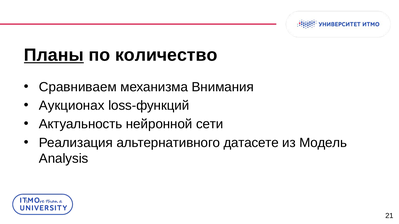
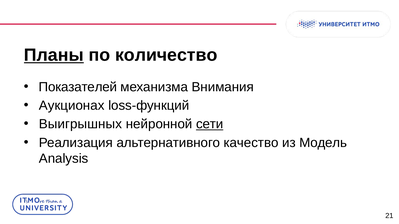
Сравниваем: Сравниваем -> Показателей (78, 87)
Актуальность: Актуальность -> Выигрышных (81, 124)
сети underline: none -> present (210, 124)
датасете: датасете -> качество (251, 143)
